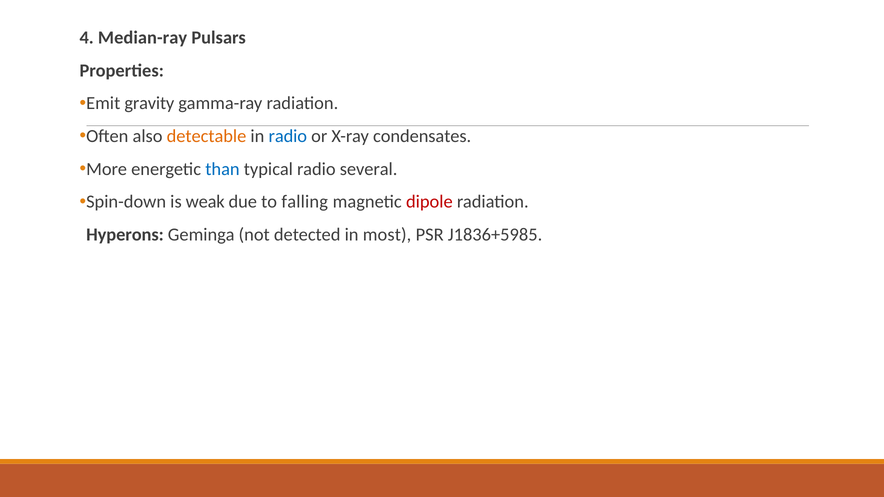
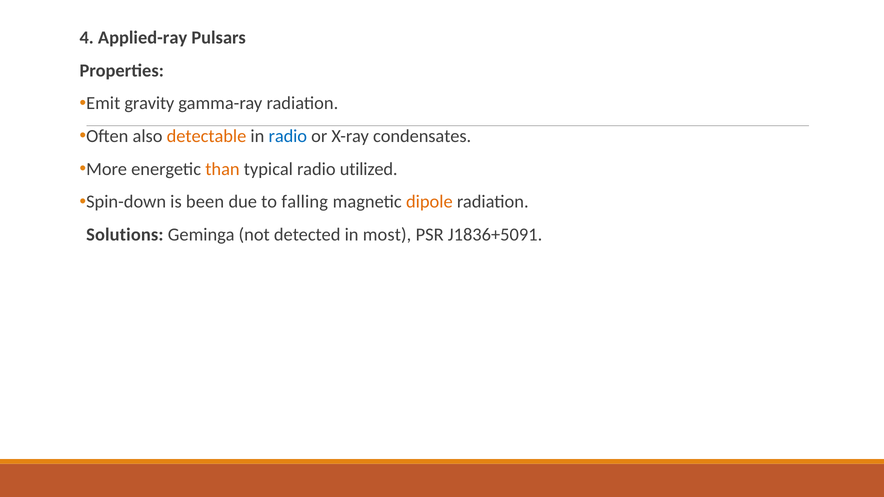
Median-ray: Median-ray -> Applied-ray (143, 38)
than colour: blue -> orange (222, 169)
several: several -> utilized (369, 169)
weak: weak -> been (205, 202)
dipole colour: red -> orange (429, 202)
Hyperons: Hyperons -> Solutions (125, 235)
J1836+5985: J1836+5985 -> J1836+5091 (495, 235)
